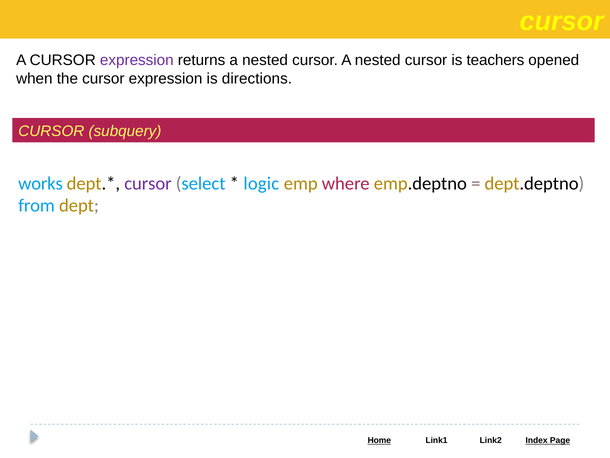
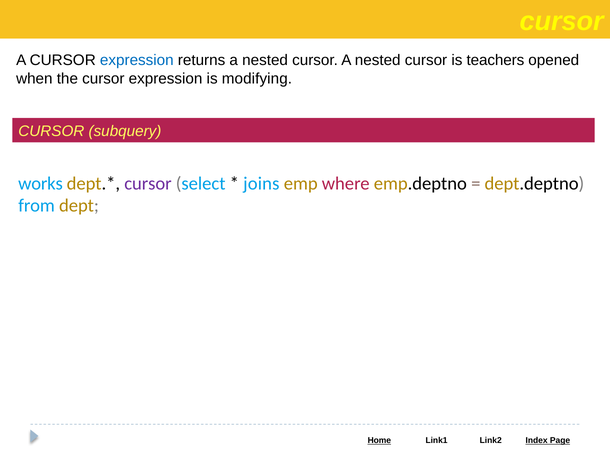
expression colour: purple -> blue (137, 60)
directions: directions -> modifying (257, 78)
logic: logic -> joins (261, 183)
